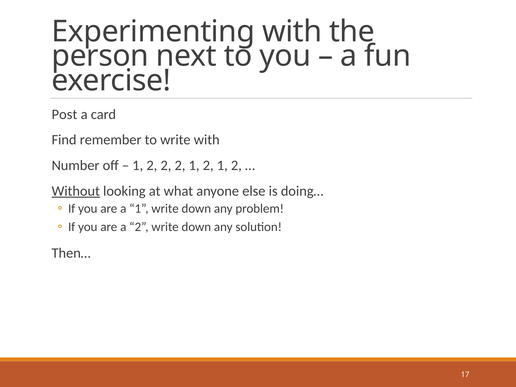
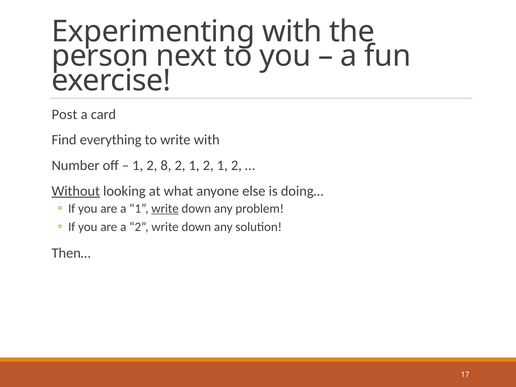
remember: remember -> everything (111, 140)
1 2 2: 2 -> 8 (166, 165)
write underline: none -> present (165, 209)
